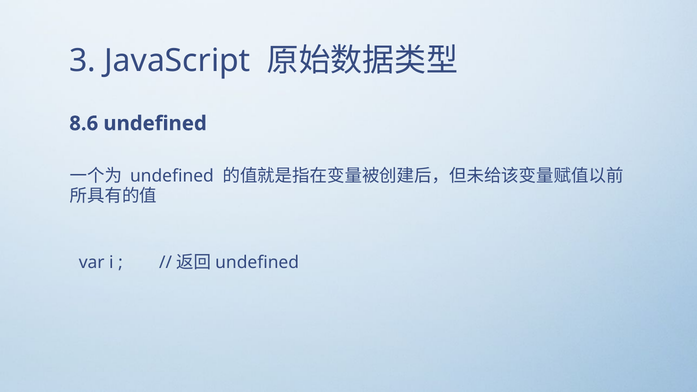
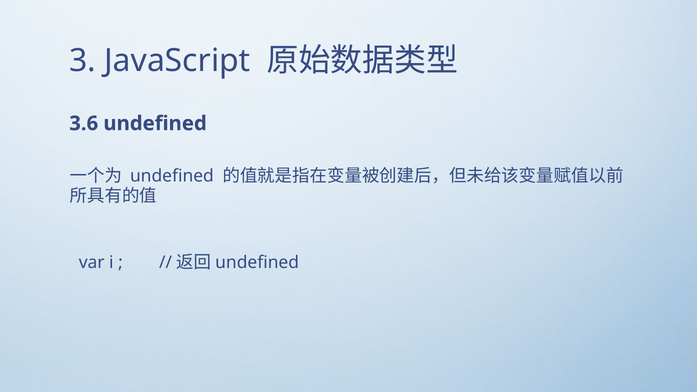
8.6: 8.6 -> 3.6 (84, 124)
